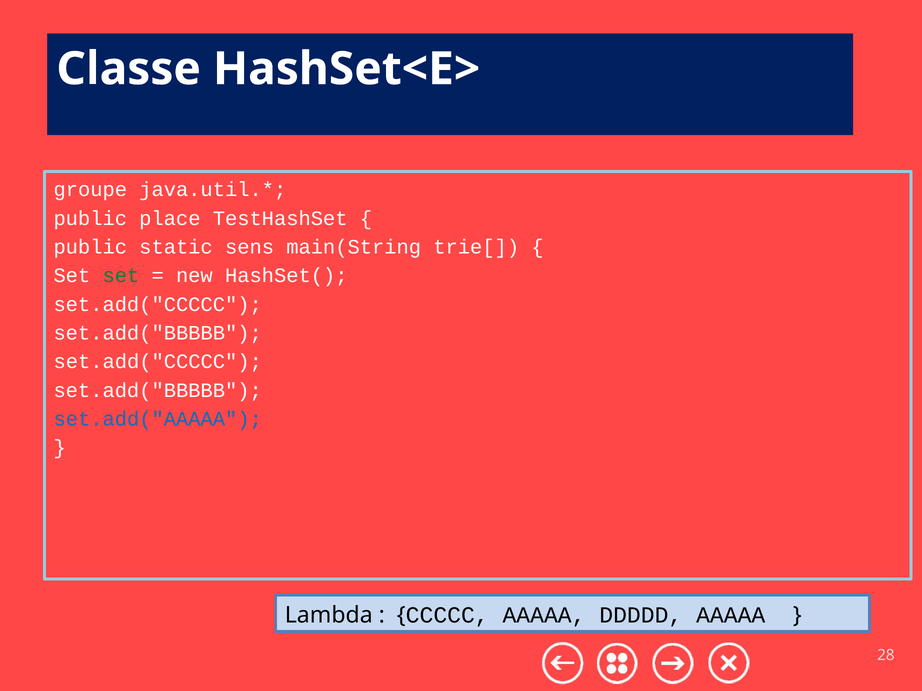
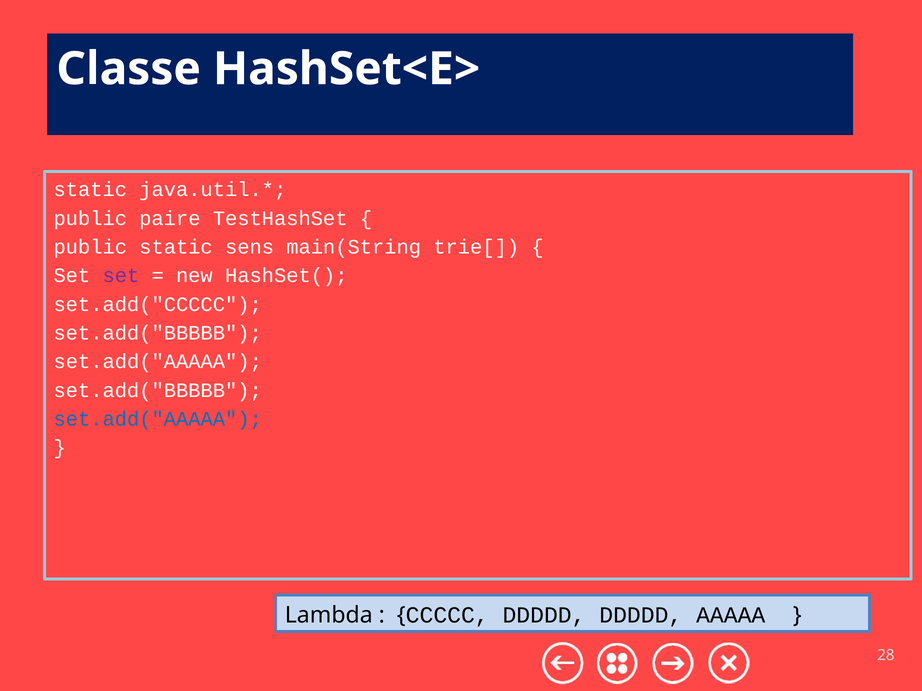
groupe: groupe -> static (90, 190)
place: place -> paire (170, 218)
set colour: green -> purple (121, 276)
set.add("CCCCC: set.add("CCCCC -> set.add("AAAAA (158, 362)
CCCCC AAAAA: AAAAA -> DDDDD (544, 615)
